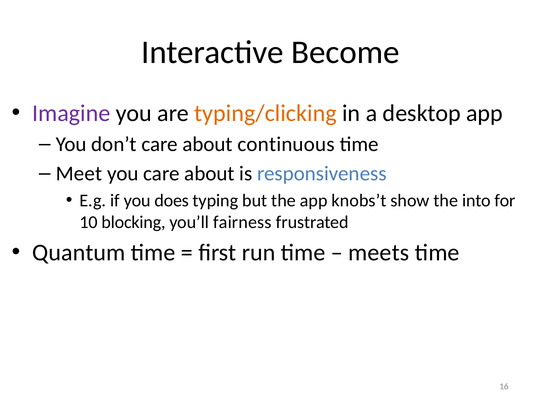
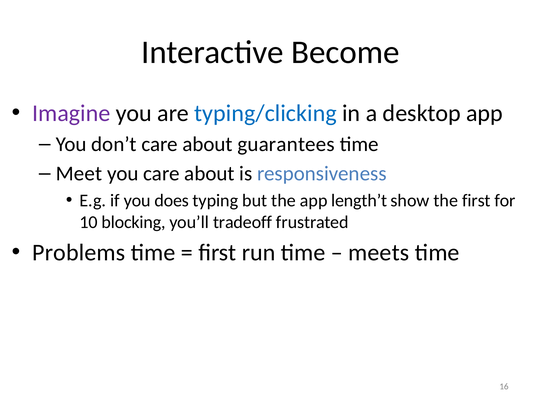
typing/clicking colour: orange -> blue (265, 113)
continuous: continuous -> guarantees (286, 145)
knobs’t: knobs’t -> length’t (359, 201)
the into: into -> first (476, 201)
fairness: fairness -> tradeoff (243, 223)
Quantum: Quantum -> Problems (79, 253)
